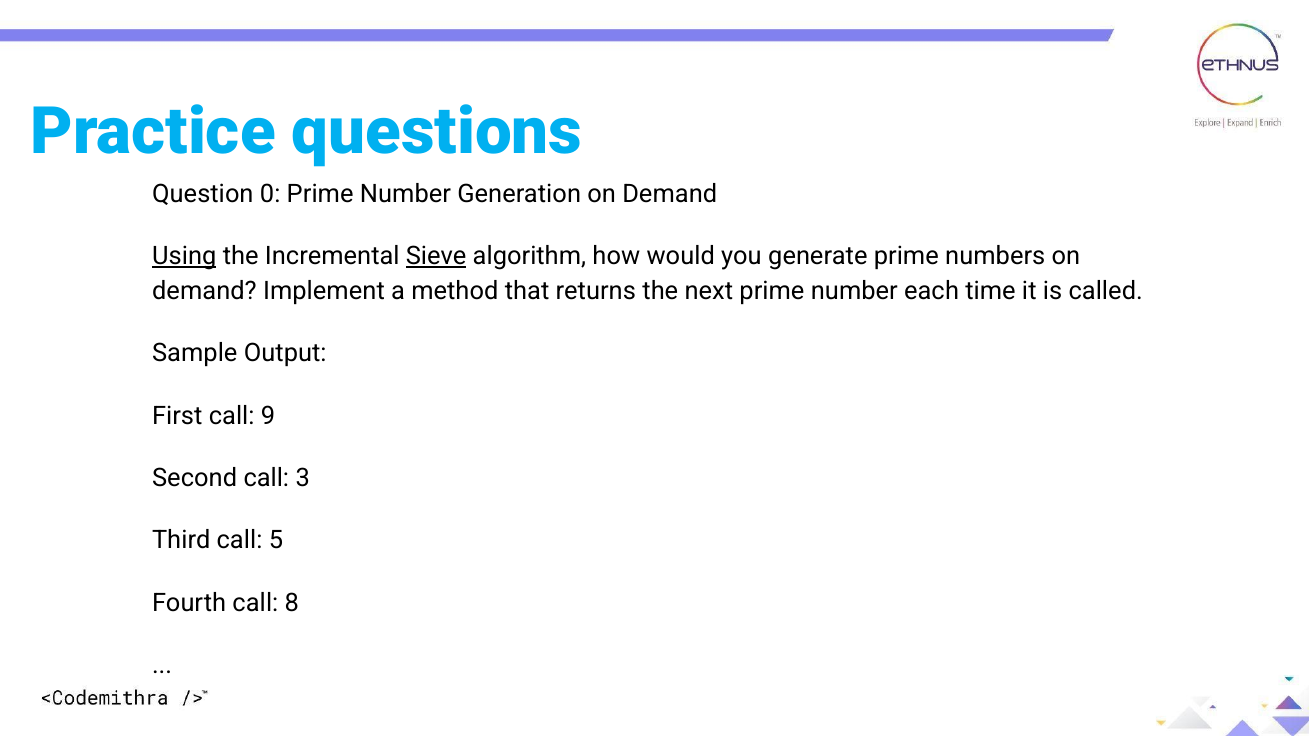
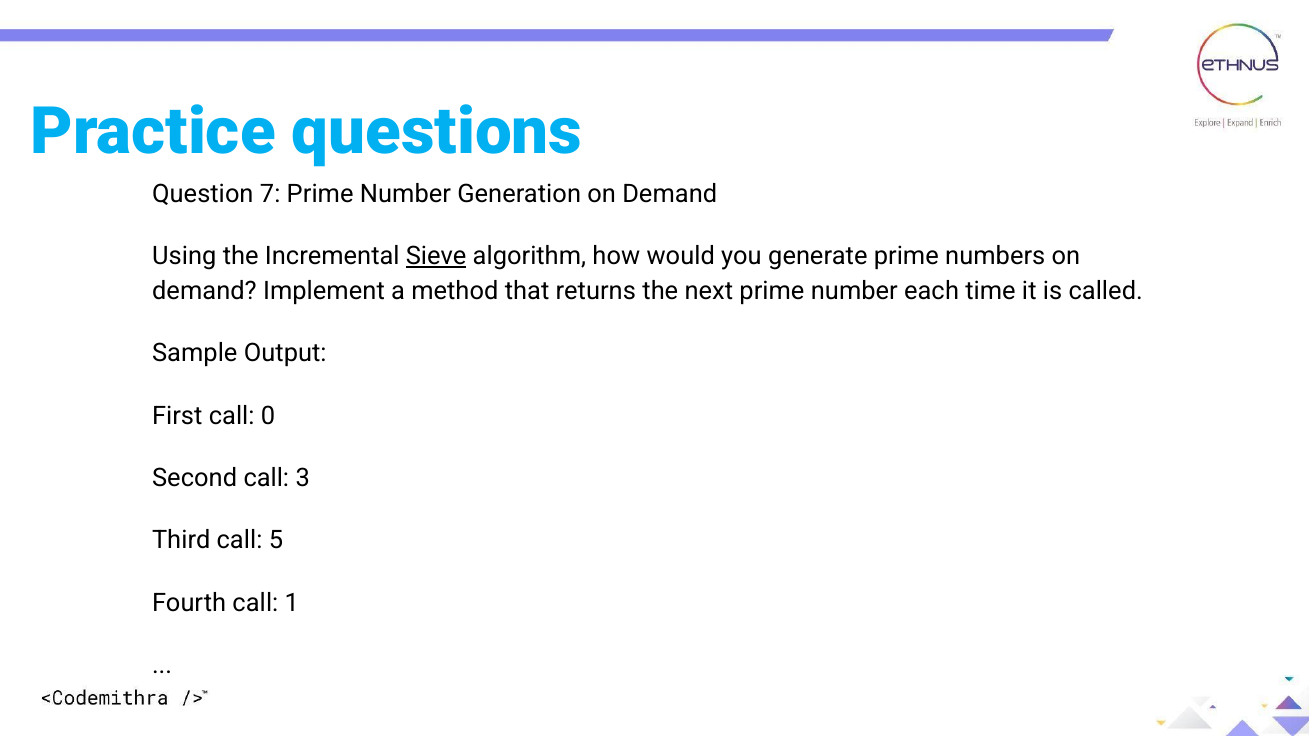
0: 0 -> 7 (270, 194)
Using underline: present -> none (184, 256)
9: 9 -> 0 (268, 416)
8: 8 -> 1 (292, 603)
